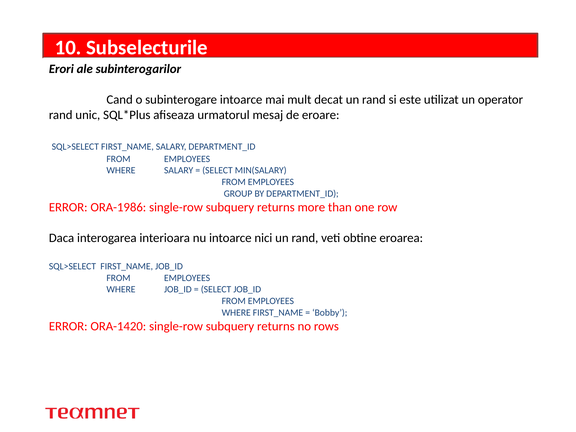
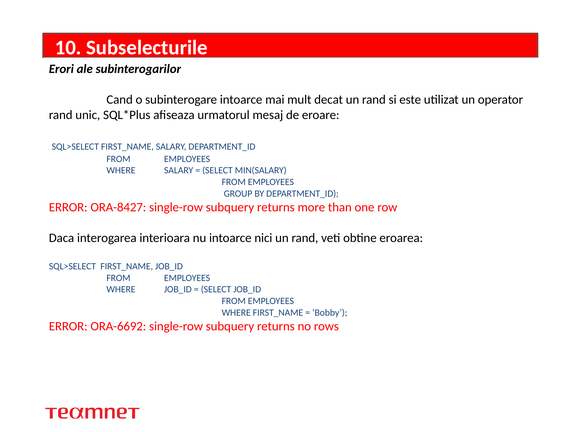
ORA-1986: ORA-1986 -> ORA-8427 (118, 207)
ORA-1420: ORA-1420 -> ORA-6692 (118, 326)
